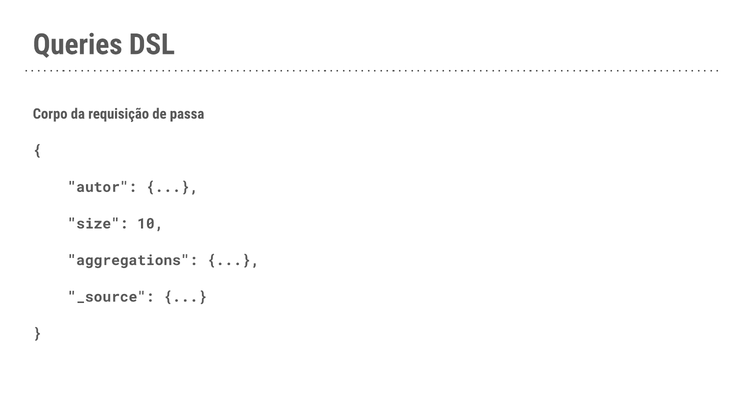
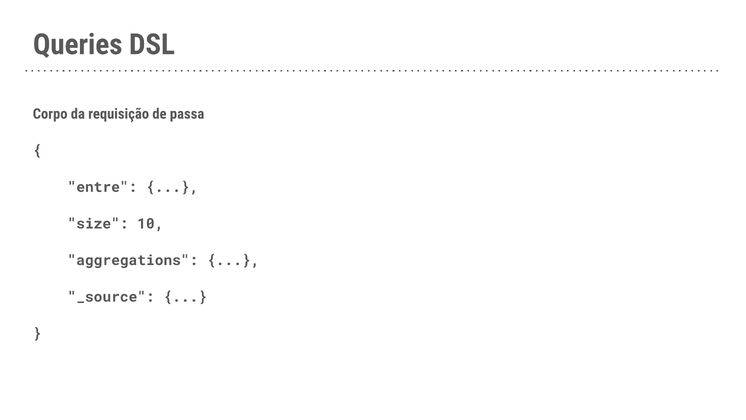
autor: autor -> entre (102, 187)
